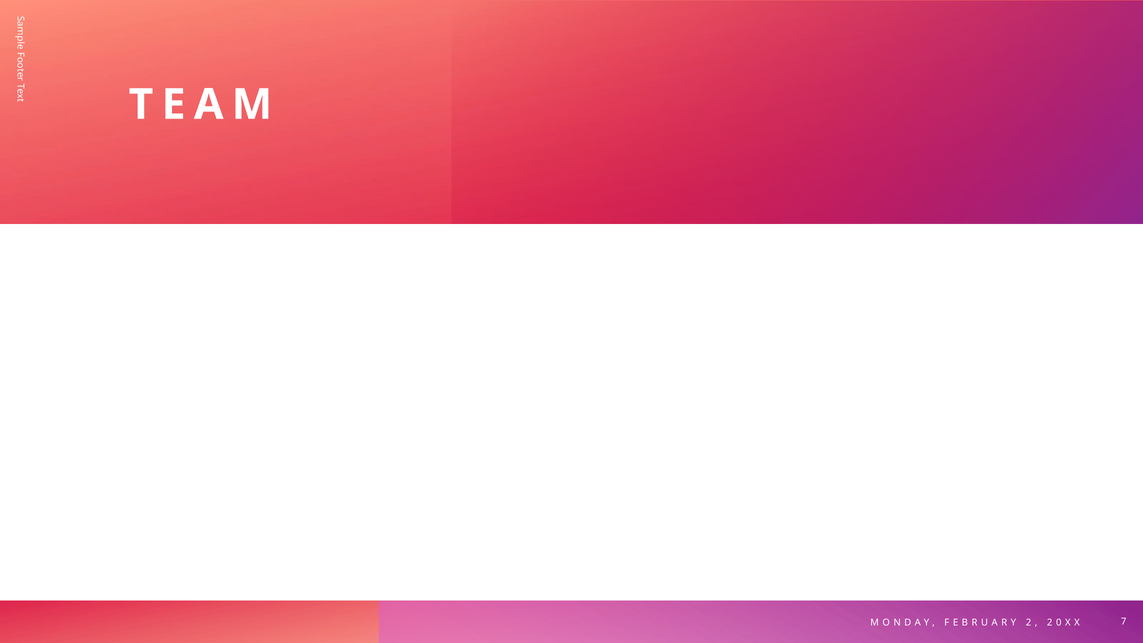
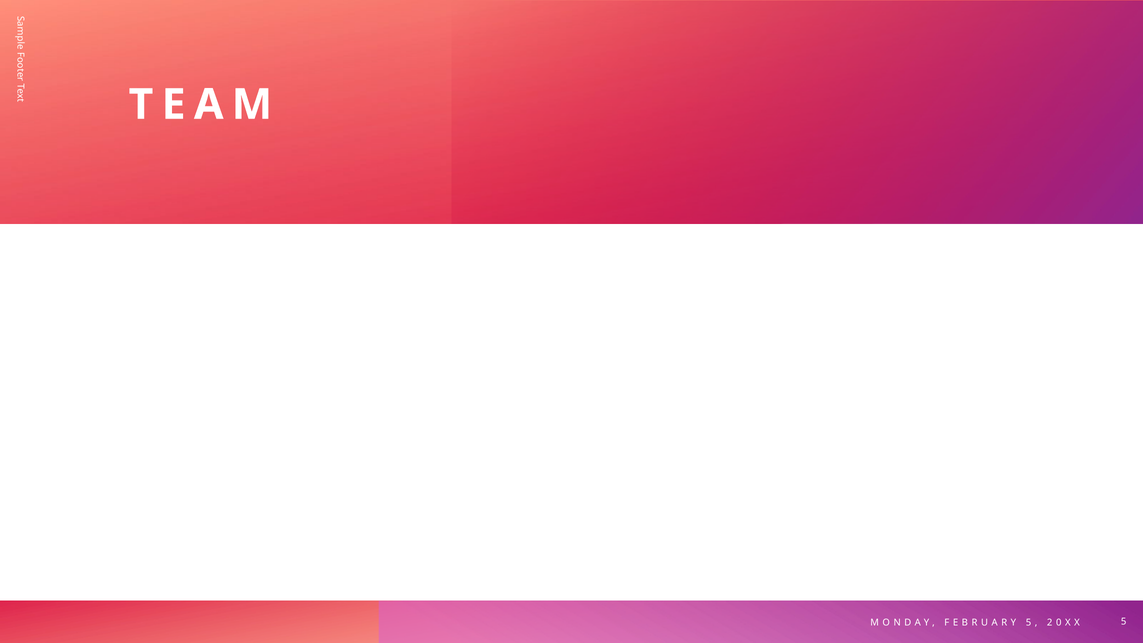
2: 2 -> 5 (1029, 623)
7: 7 -> 5 (1124, 622)
